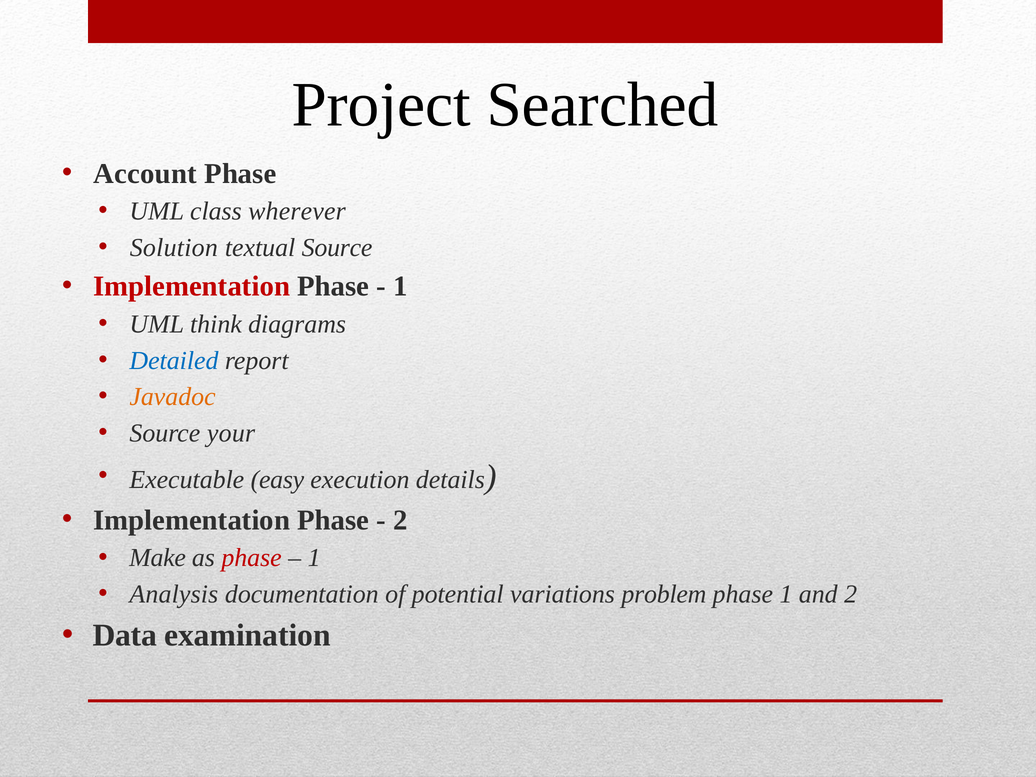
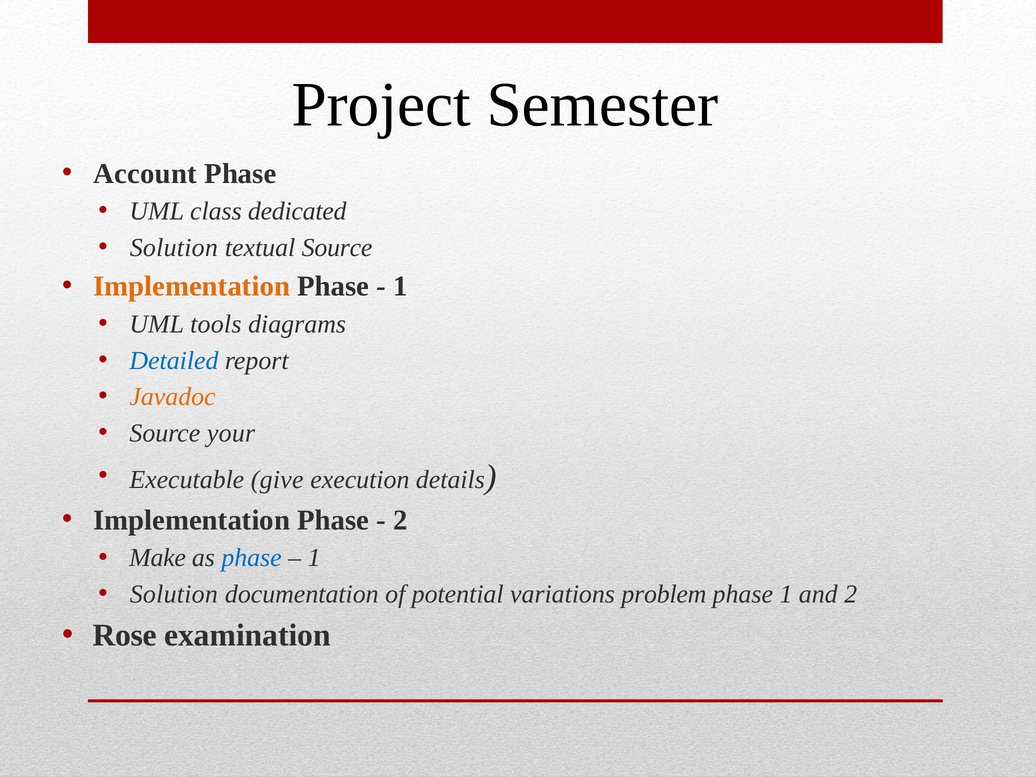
Searched: Searched -> Semester (603, 105)
wherever: wherever -> dedicated (297, 211)
Implementation colour: red -> orange (192, 286)
think: think -> tools (216, 324)
easy: easy -> give (277, 480)
phase colour: red -> blue (252, 558)
Analysis: Analysis -> Solution (174, 594)
Data: Data -> Rose (125, 635)
